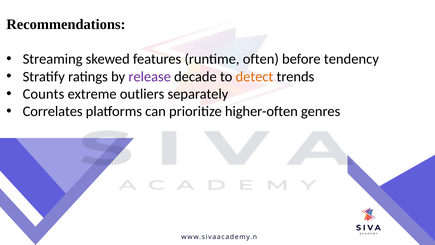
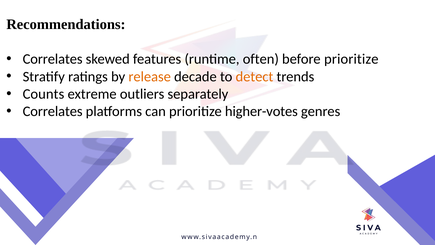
Streaming: Streaming -> Correlates (53, 59)
before tendency: tendency -> prioritize (351, 59)
release colour: purple -> orange (150, 77)
higher-often: higher-often -> higher-votes (261, 111)
